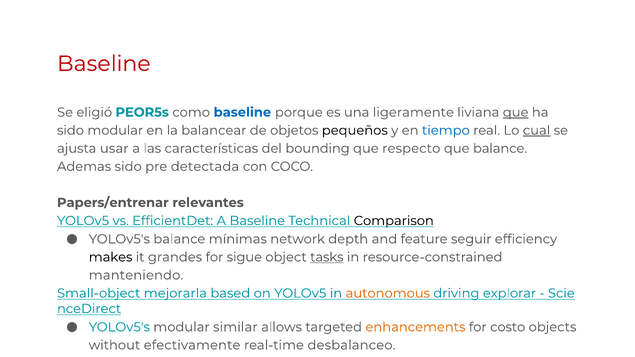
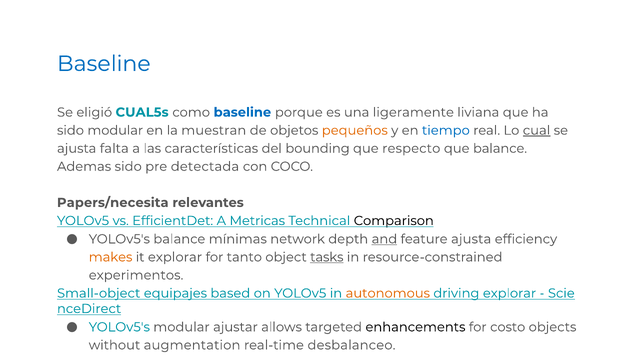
Baseline colour: red -> blue (104, 64)
PEOR5s: PEOR5s -> CUAL5s (142, 112)
que underline: present -> none (516, 112)
balancear: balancear -> muestran (214, 130)
pequeños colour: black -> orange (355, 130)
usar: usar -> falta (114, 149)
Papers/entrenar: Papers/entrenar -> Papers/necesita (113, 203)
A Baseline: Baseline -> Metricas (257, 221)
and underline: none -> present (384, 239)
feature seguir: seguir -> ajusta (471, 239)
makes colour: black -> orange (111, 257)
it grandes: grandes -> explorar (175, 257)
sigue: sigue -> tanto (244, 257)
manteniendo: manteniendo -> experimentos (136, 275)
mejorarla: mejorarla -> equipajes (175, 293)
similar: similar -> ajustar (235, 327)
enhancements colour: orange -> black (415, 327)
efectivamente: efectivamente -> augmentation (192, 345)
